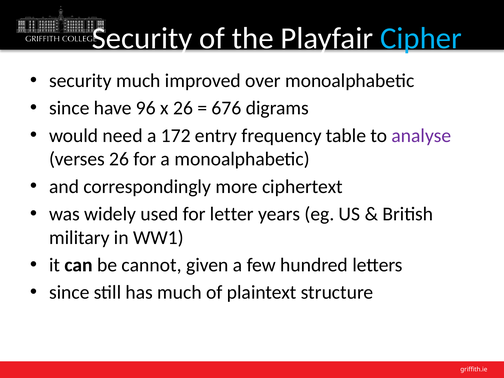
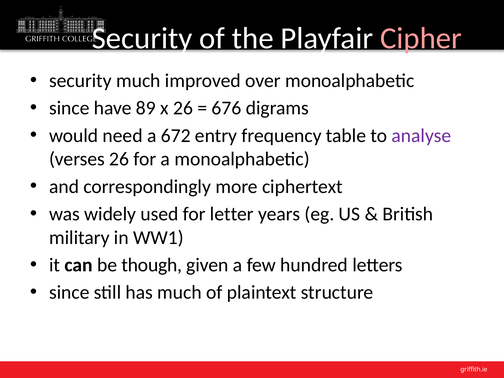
Cipher colour: light blue -> pink (421, 38)
96: 96 -> 89 (146, 108)
172: 172 -> 672 (176, 136)
cannot: cannot -> though (152, 265)
